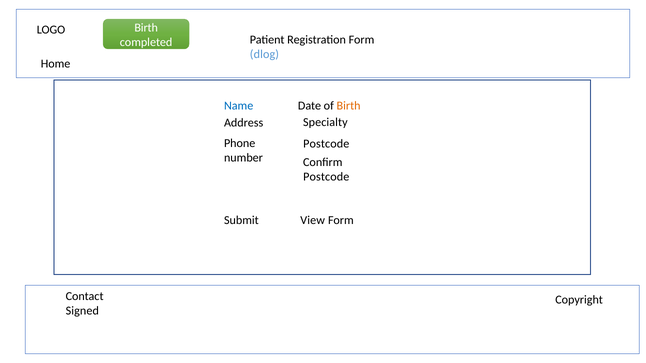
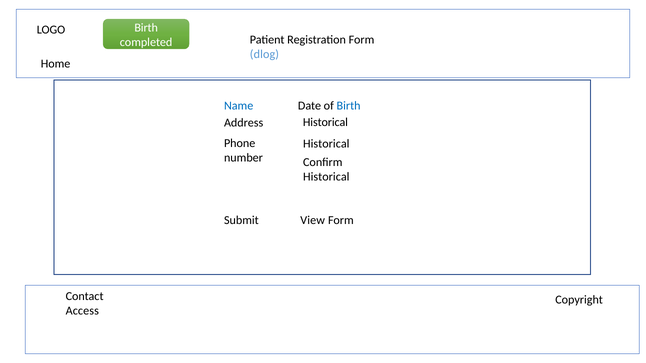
Birth colour: orange -> blue (349, 106)
Specialty: Specialty -> Historical (325, 123)
Postcode: Postcode -> Historical (326, 144)
Postcode: Postcode -> Historical (326, 177)
Signed: Signed -> Access (82, 311)
